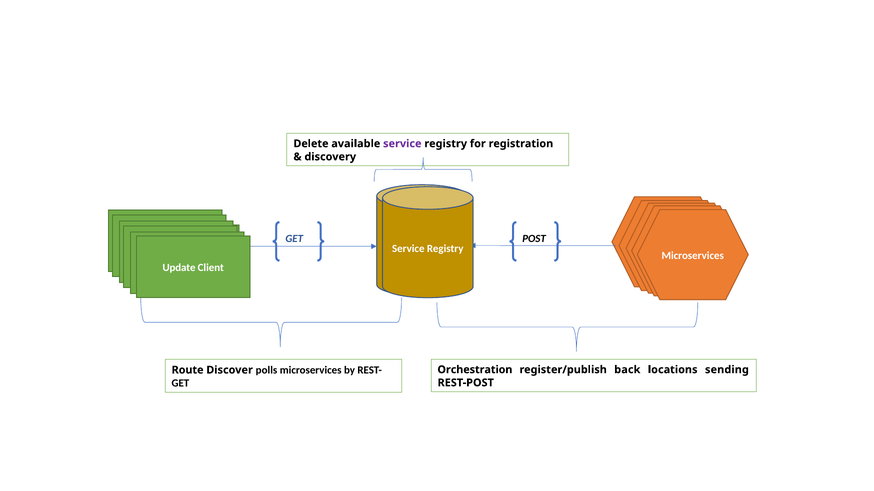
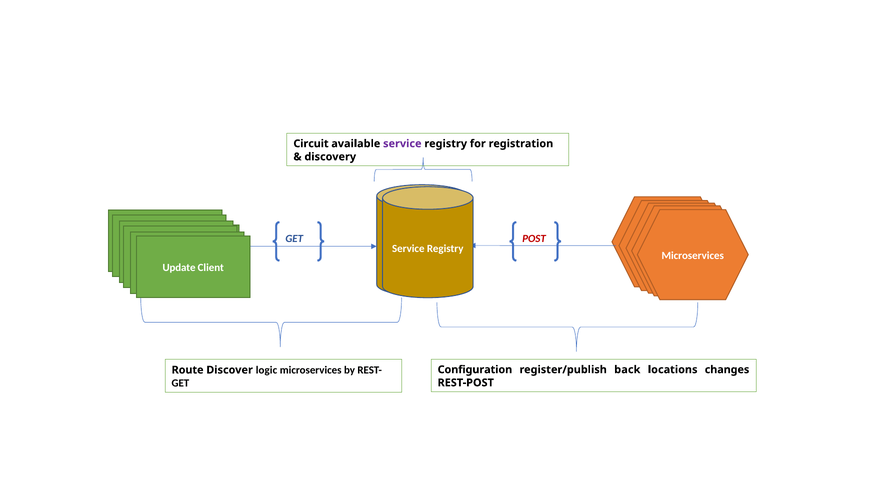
Delete: Delete -> Circuit (311, 144)
POST colour: black -> red (534, 239)
Orchestration: Orchestration -> Configuration (475, 370)
sending: sending -> changes (727, 370)
polls: polls -> logic (267, 370)
